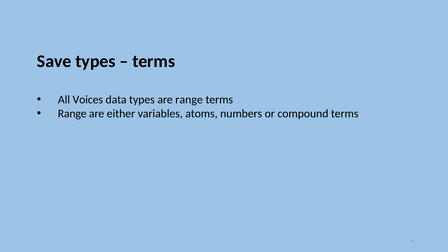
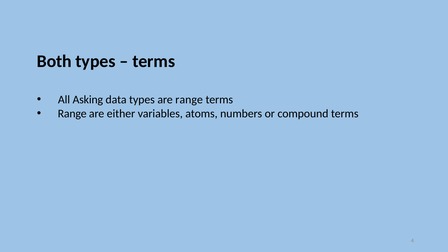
Save: Save -> Both (54, 61)
Voices: Voices -> Asking (88, 100)
